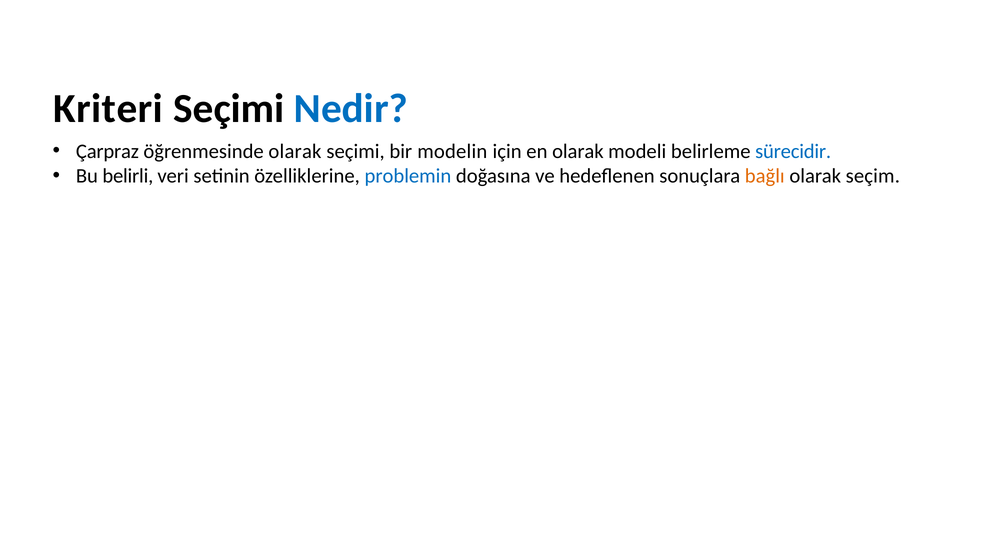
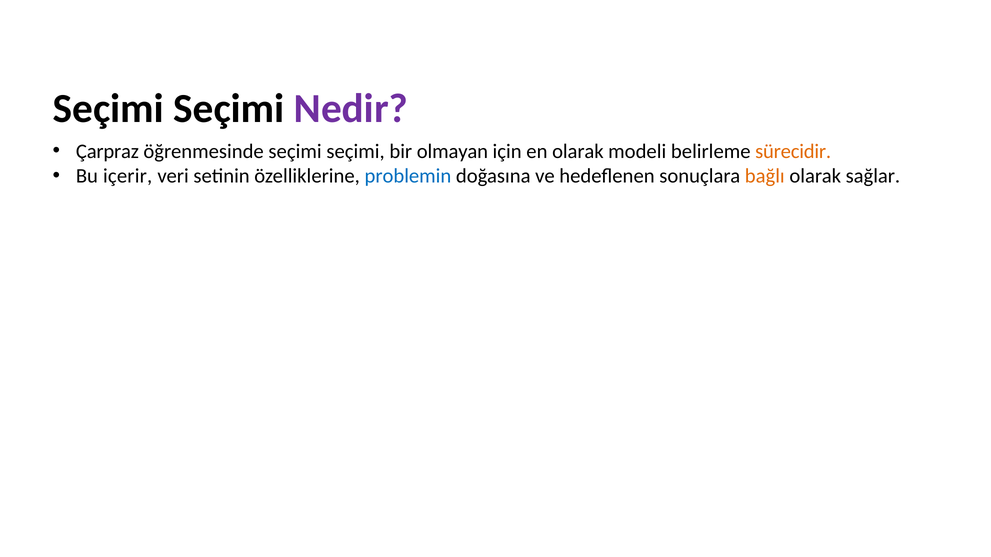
Kriteri: Kriteri -> Seçimi (108, 109)
Nedir colour: blue -> purple (351, 109)
öğrenmesinde olarak: olarak -> seçimi (295, 151)
modelin: modelin -> olmayan (452, 151)
sürecidir colour: blue -> orange (793, 151)
belirli: belirli -> içerir (128, 176)
seçim: seçim -> sağlar (873, 176)
